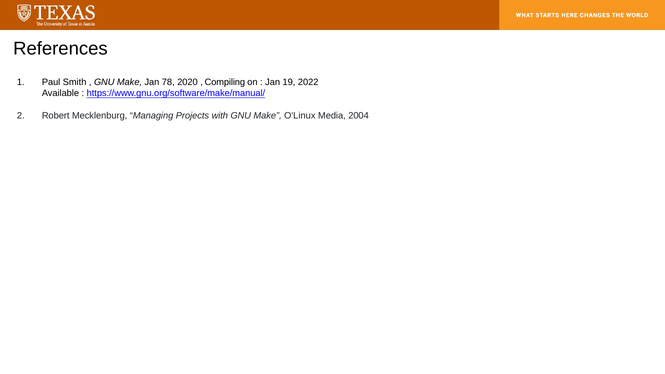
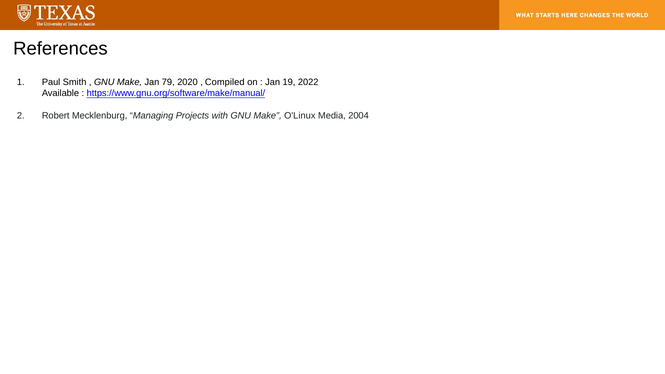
78: 78 -> 79 (168, 82)
Compiling: Compiling -> Compiled (225, 82)
